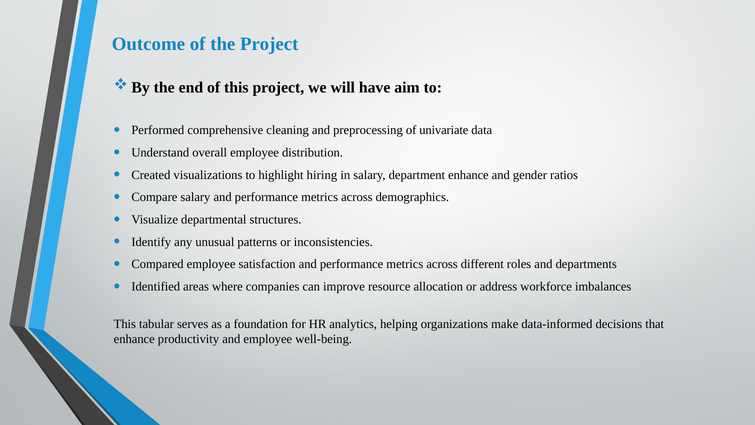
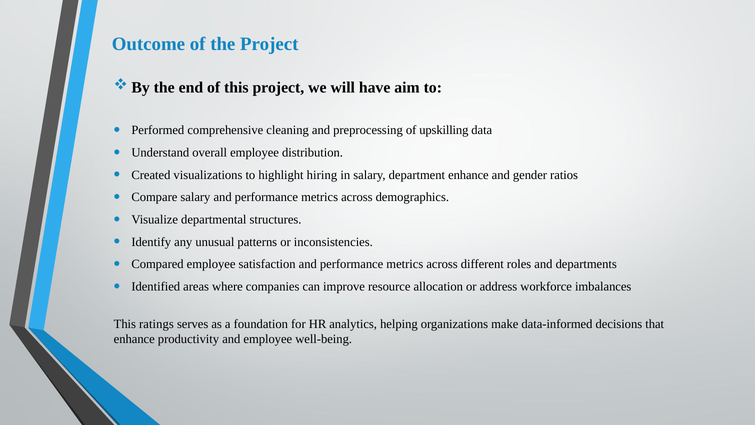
univariate: univariate -> upskilling (444, 130)
tabular: tabular -> ratings (156, 324)
